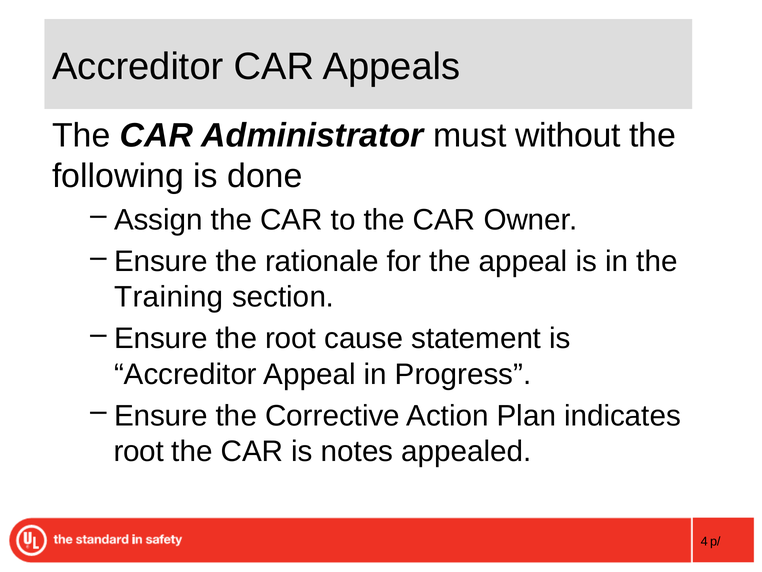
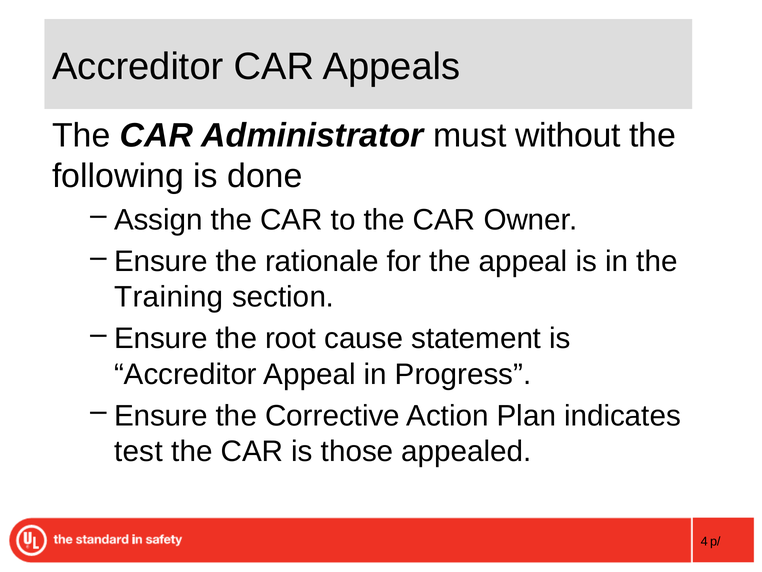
root: root -> test (138, 451)
notes: notes -> those (357, 451)
